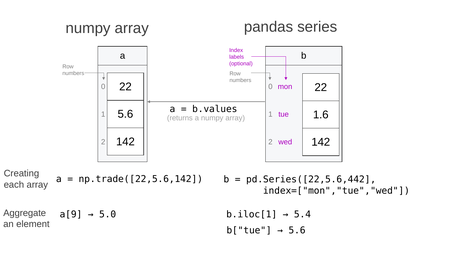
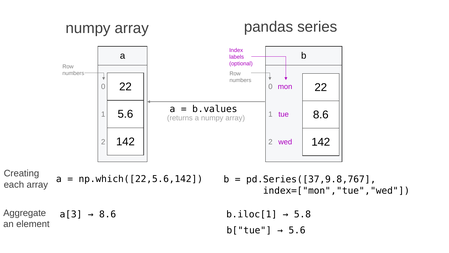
1.6: 1.6 -> 8.6 (321, 115)
np.trade([22,5.6,142: np.trade([22,5.6,142 -> np.which([22,5.6,142 (141, 179)
pd.Series([22,5.6,442: pd.Series([22,5.6,442 -> pd.Series([37,9.8,767 (311, 179)
a[9: a[9 -> a[3 (71, 214)
5.0: 5.0 -> 8.6 (108, 214)
5.4: 5.4 -> 5.8 (302, 214)
